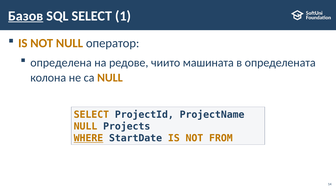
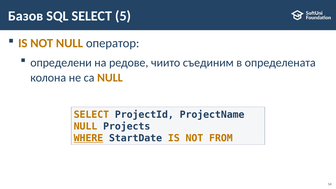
Базов underline: present -> none (26, 16)
1: 1 -> 5 (123, 16)
определена: определена -> определени (61, 63)
машината: машината -> съединим (208, 63)
